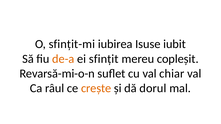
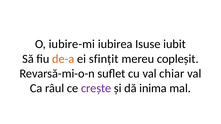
sfințit-mi: sfințit-mi -> iubire-mi (72, 44)
crește colour: orange -> purple (96, 88)
dorul: dorul -> inima (153, 88)
